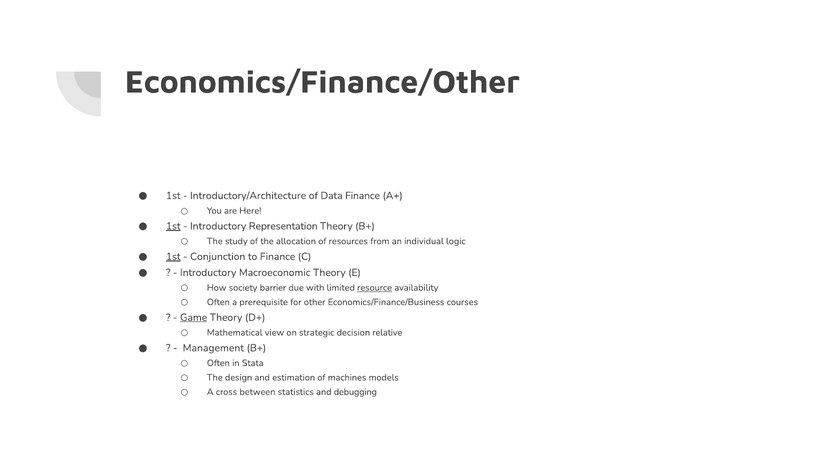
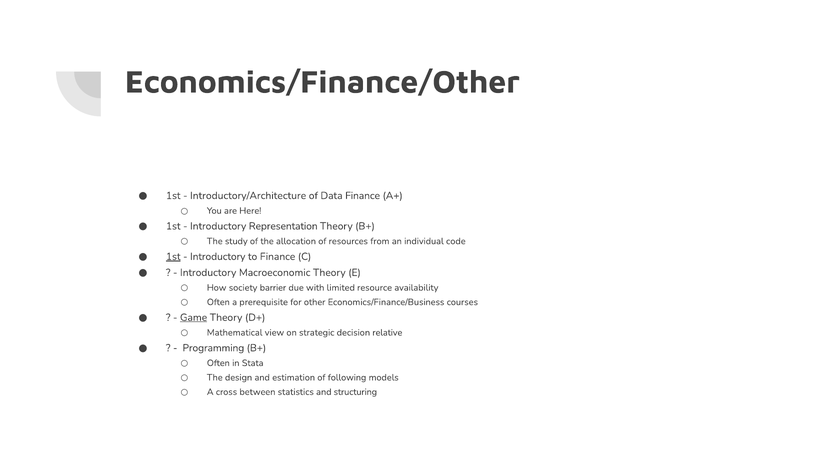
1st underline: present -> none (173, 226)
logic: logic -> code (456, 241)
Conjunction: Conjunction -> Introductory (218, 256)
resource underline: present -> none (375, 287)
Management: Management -> Programming (213, 348)
machines: machines -> following (347, 377)
debugging: debugging -> structuring (355, 392)
